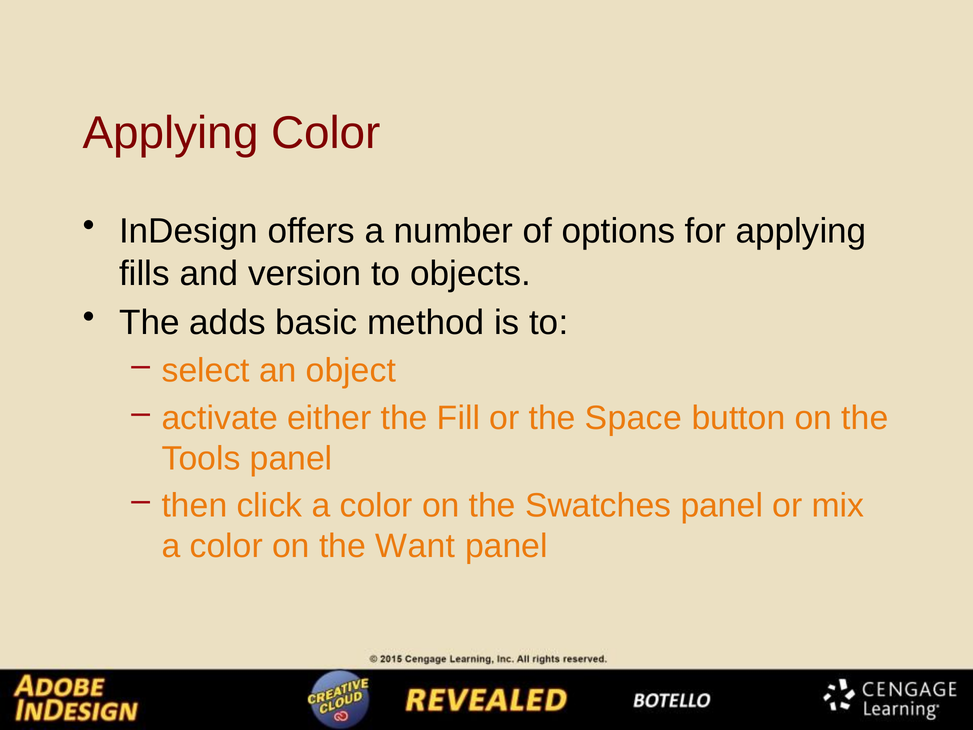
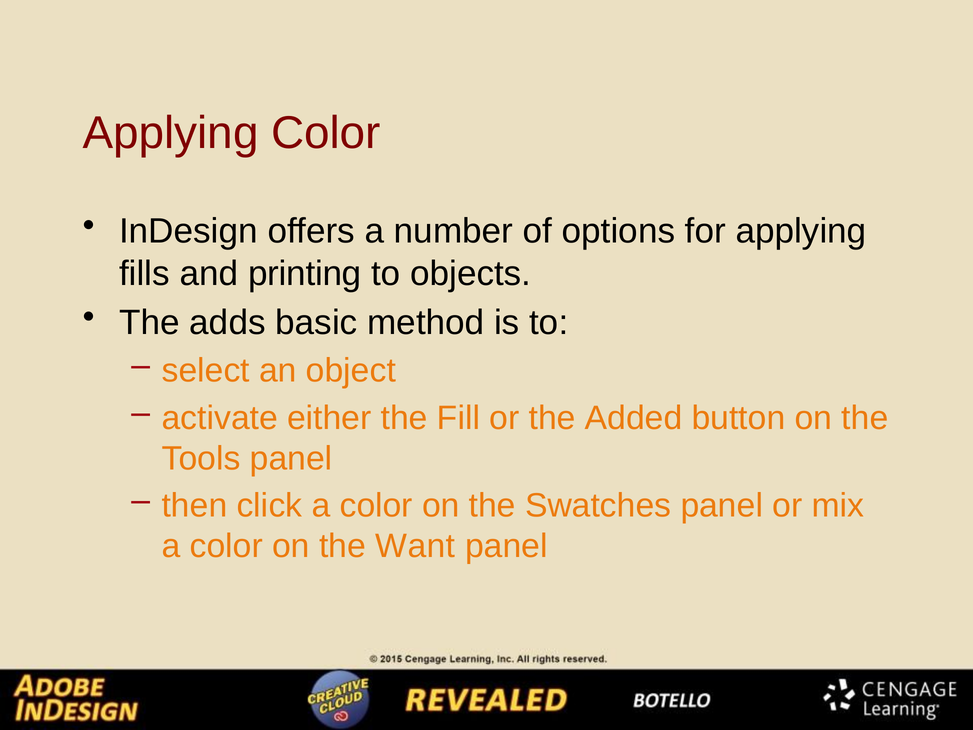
version: version -> printing (305, 273)
Space: Space -> Added (634, 418)
